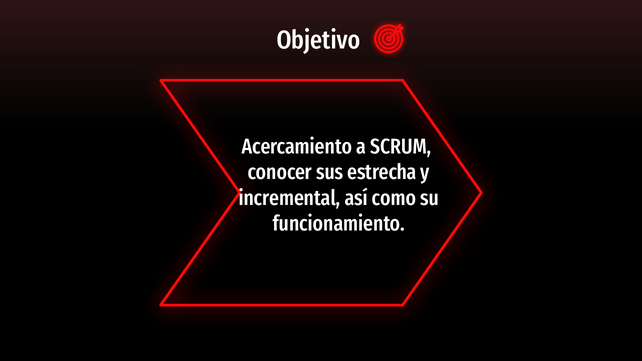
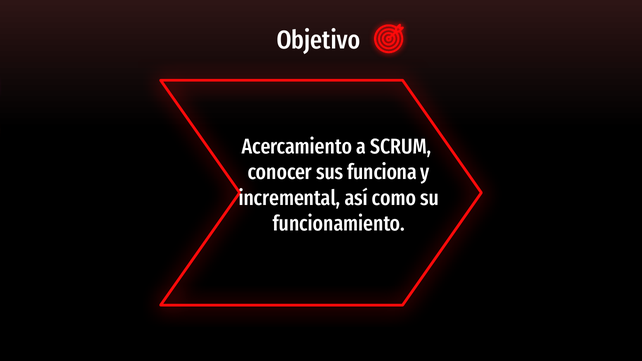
estrecha: estrecha -> funciona (382, 172)
